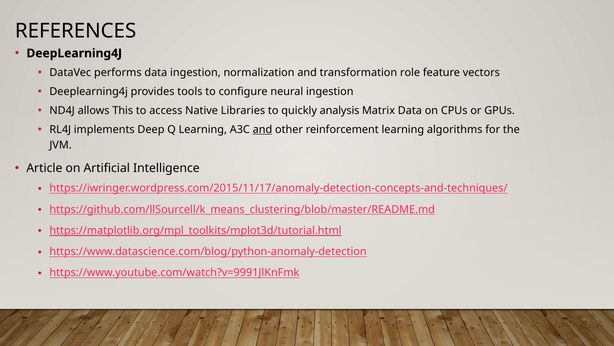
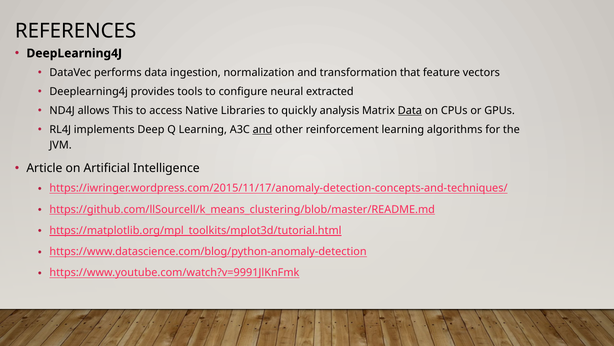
role: role -> that (410, 73)
neural ingestion: ingestion -> extracted (330, 92)
Data underline: none -> present (410, 110)
